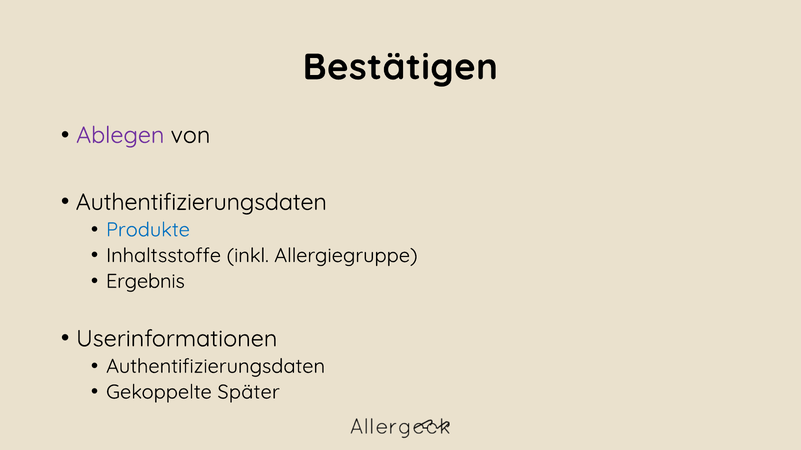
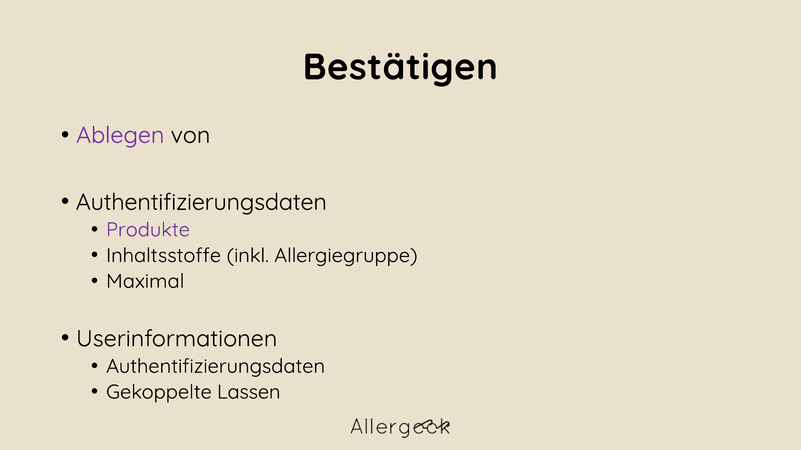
Produkte colour: blue -> purple (148, 230)
Ergebnis: Ergebnis -> Maximal (145, 282)
Später: Später -> Lassen (249, 392)
